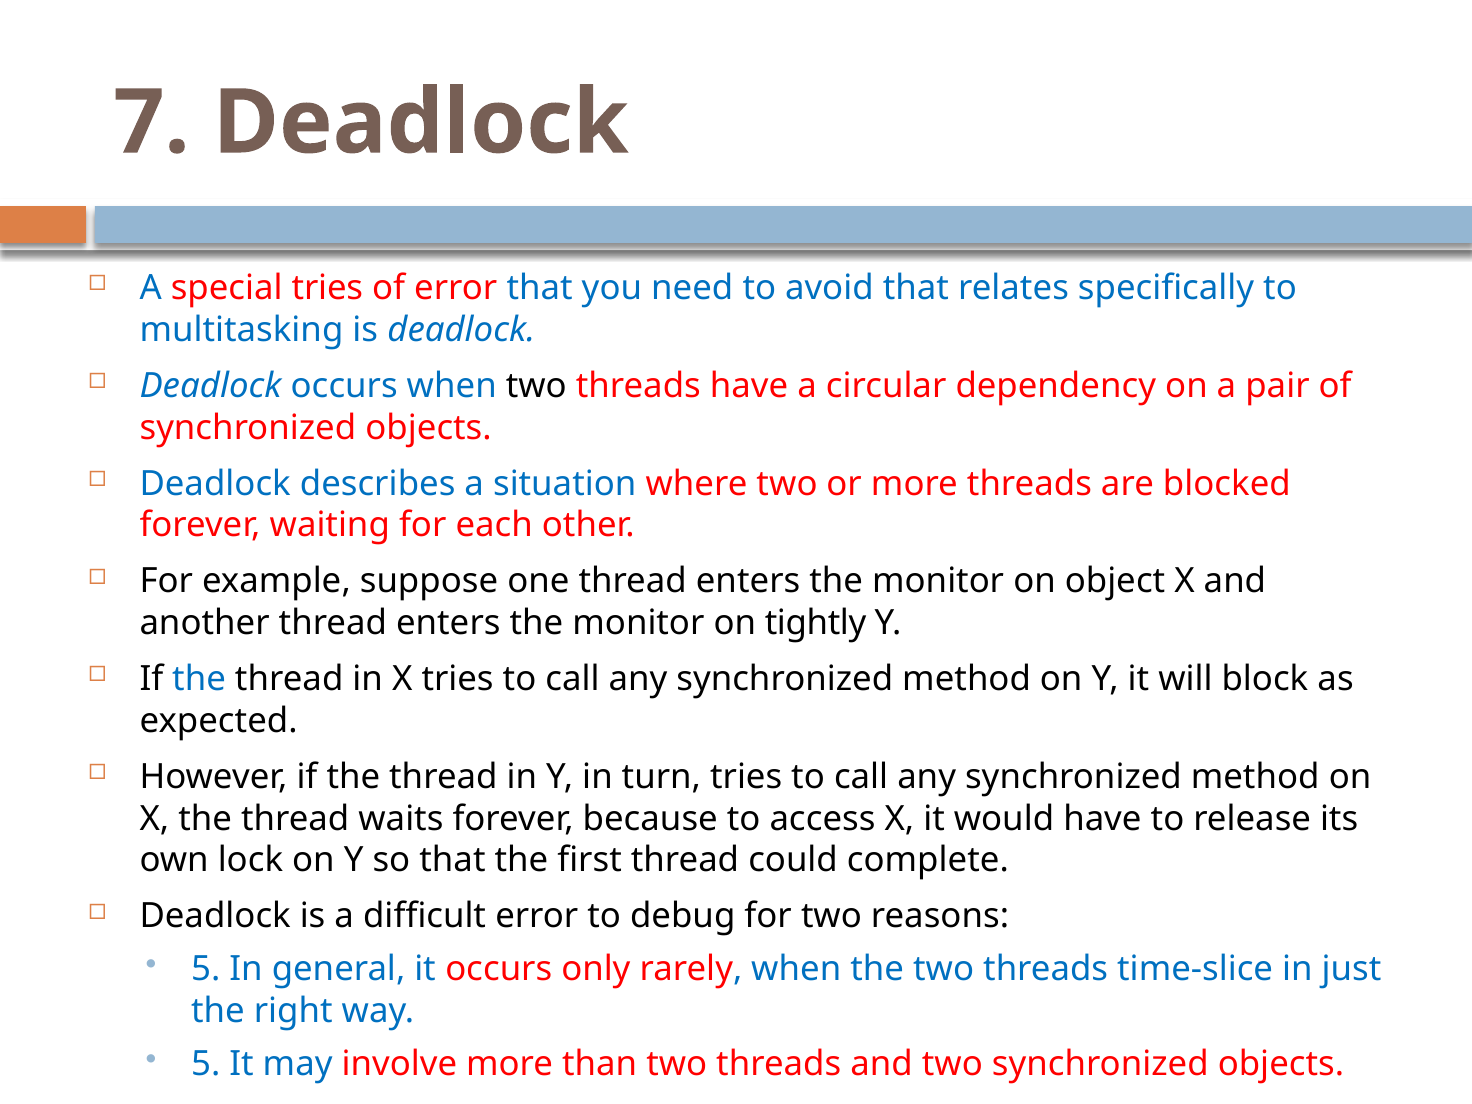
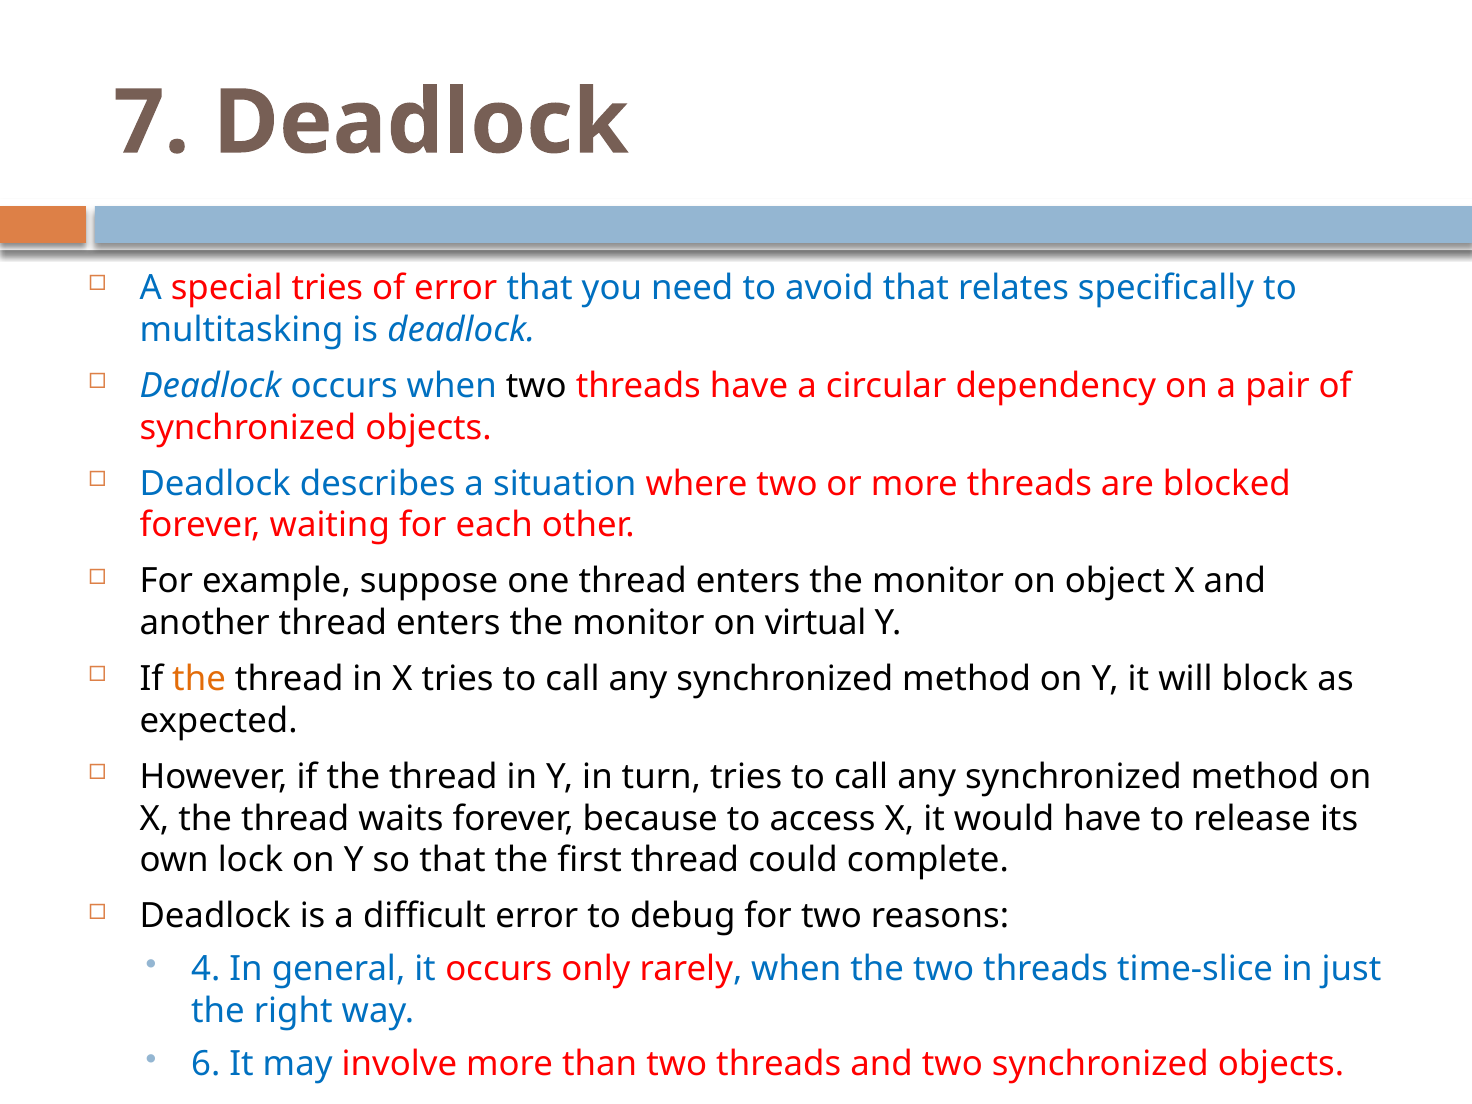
tightly: tightly -> virtual (816, 623)
the colour: blue -> orange (199, 679)
5: 5 -> 4 (206, 969)
5: 5 -> 6 (206, 1064)
